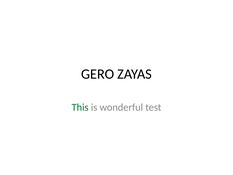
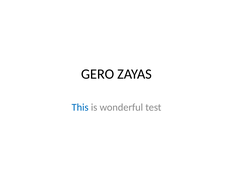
This colour: green -> blue (80, 107)
